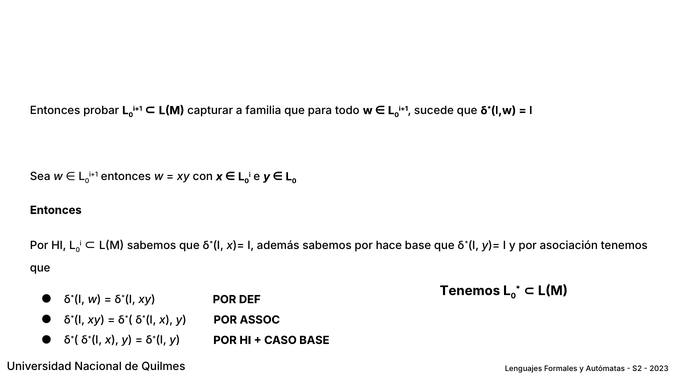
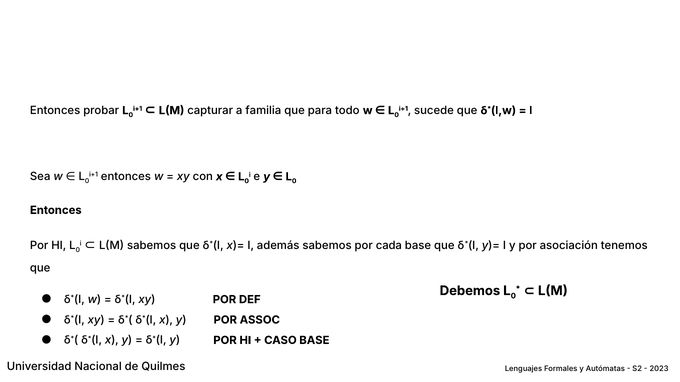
hace: hace -> cada (389, 246)
Tenemos: Tenemos -> Debemos (470, 291)
